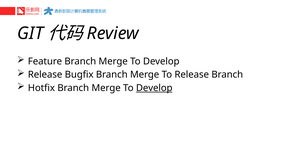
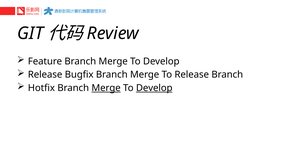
Merge underline: none -> present (106, 88)
